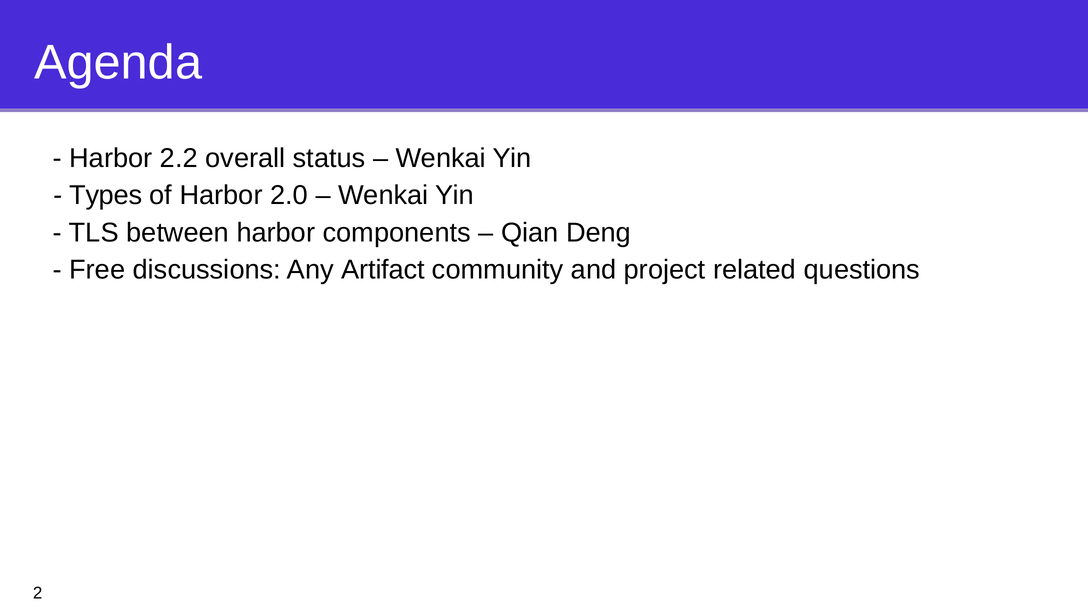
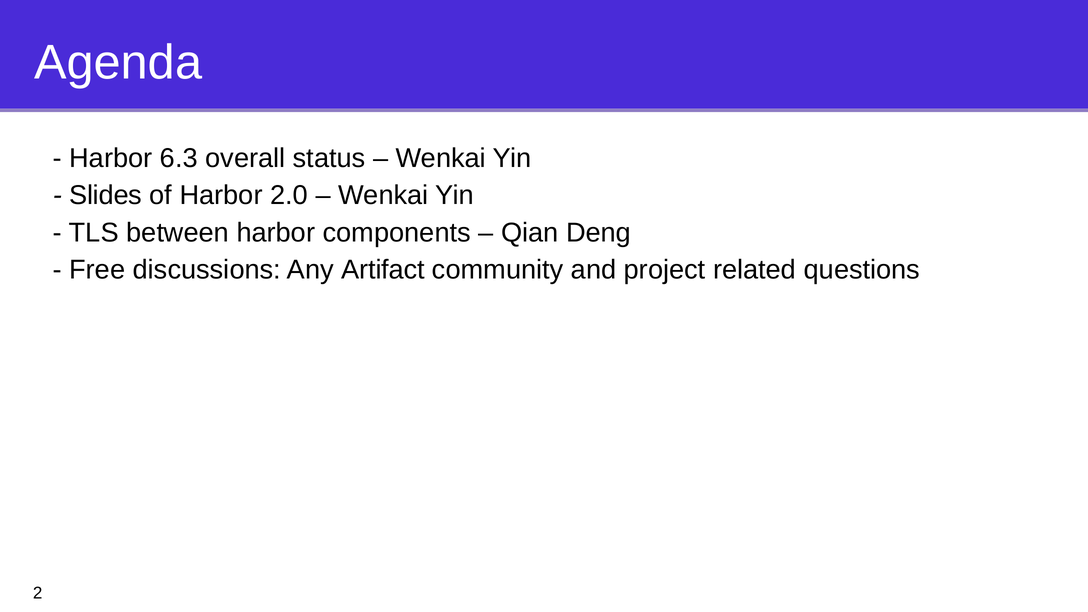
2.2: 2.2 -> 6.3 (179, 158)
Types: Types -> Slides (106, 195)
